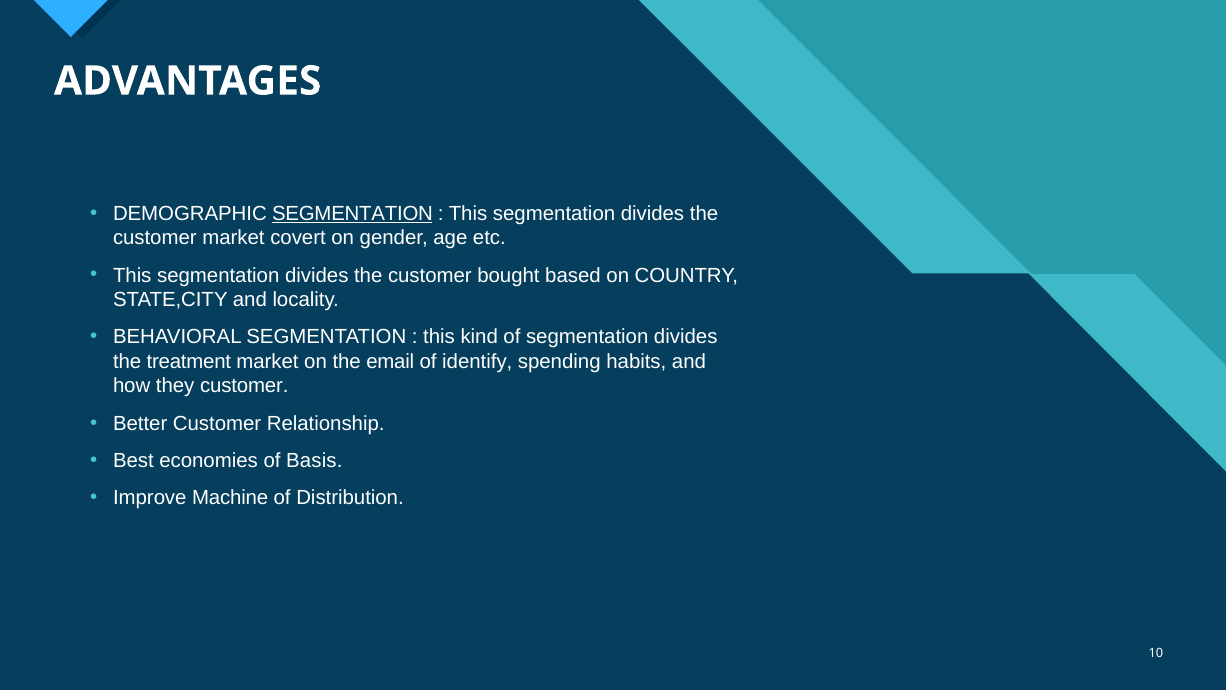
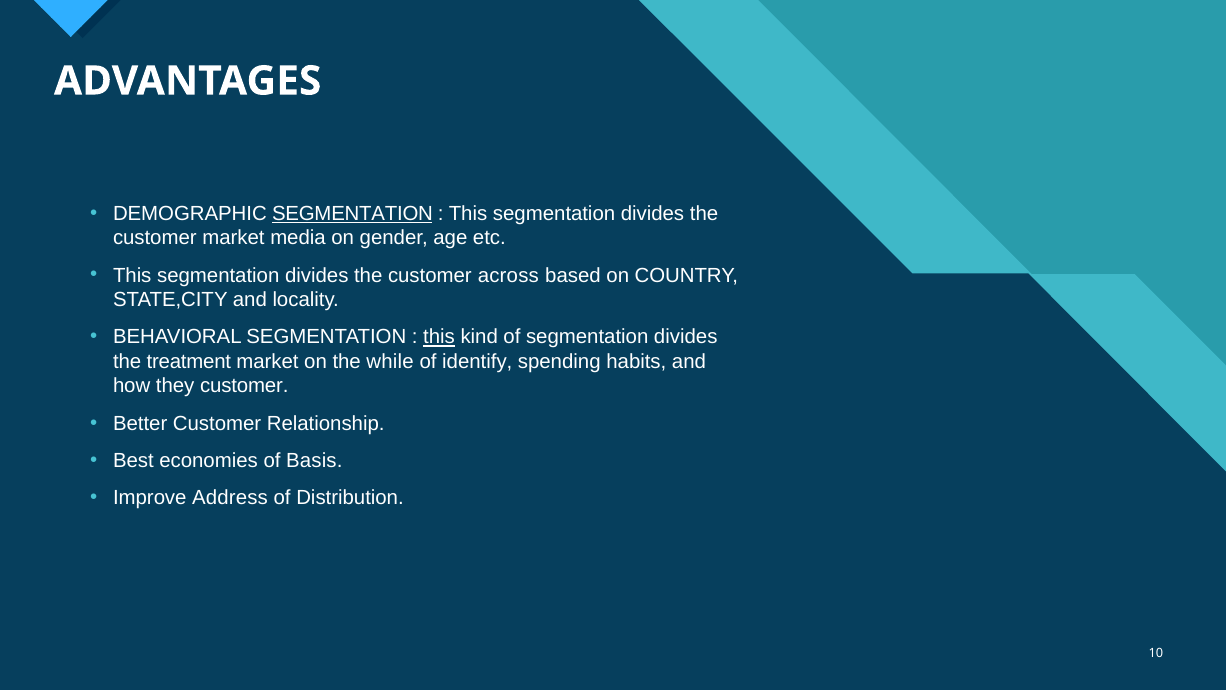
covert: covert -> media (298, 238)
bought: bought -> across (508, 275)
this underline: none -> present (439, 337)
email: email -> while (390, 361)
Machine: Machine -> Address (230, 498)
